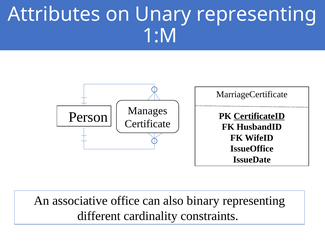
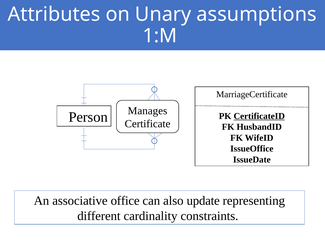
Unary representing: representing -> assumptions (257, 14)
binary: binary -> update (203, 201)
